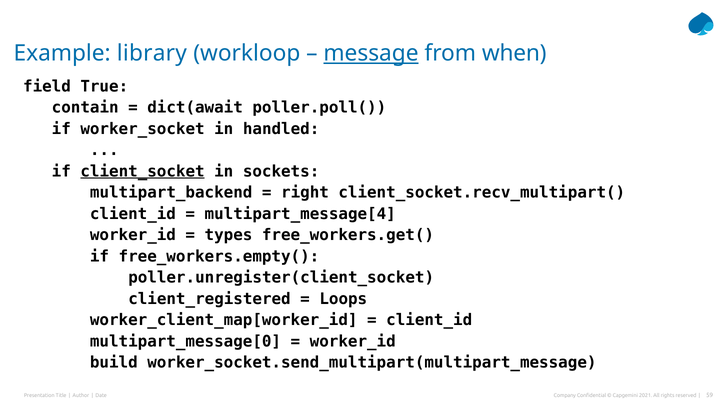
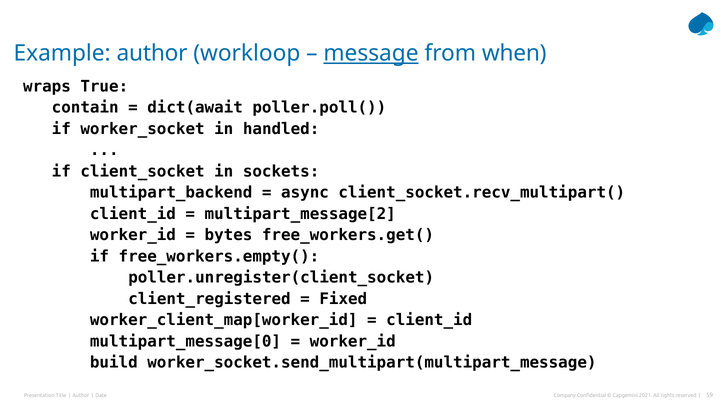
Example library: library -> author (152, 53)
field: field -> wraps (47, 86)
client_socket underline: present -> none (143, 171)
right: right -> async (305, 192)
multipart_message[4: multipart_message[4 -> multipart_message[2 (300, 214)
types: types -> bytes (229, 235)
Loops: Loops -> Fixed (343, 298)
